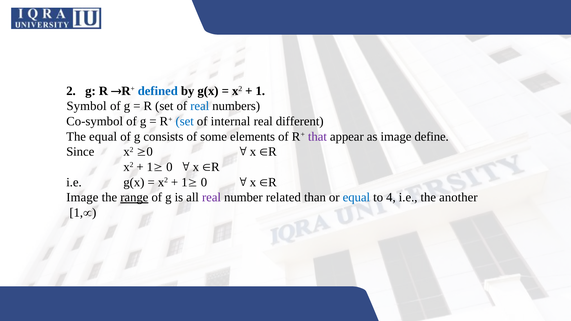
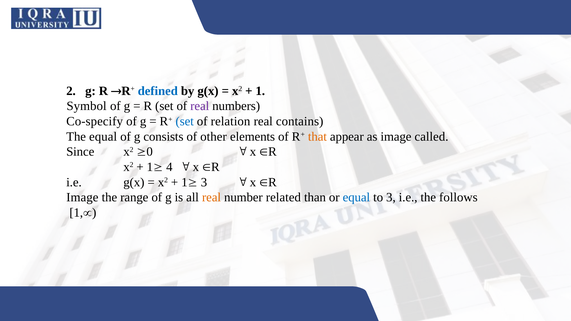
real colour: blue -> purple (200, 106)
Co-symbol: Co-symbol -> Co-specify (95, 121)
internal: internal -> relation (231, 121)
different: different -> contains (300, 121)
some: some -> other (214, 137)
that colour: purple -> orange (317, 137)
define: define -> called (432, 137)
0: 0 -> 4 (169, 167)
0: 0 -> 3 (204, 182)
range underline: present -> none (134, 197)
real colour: purple -> orange (211, 197)
to 4: 4 -> 3 (391, 197)
another: another -> follows (458, 197)
